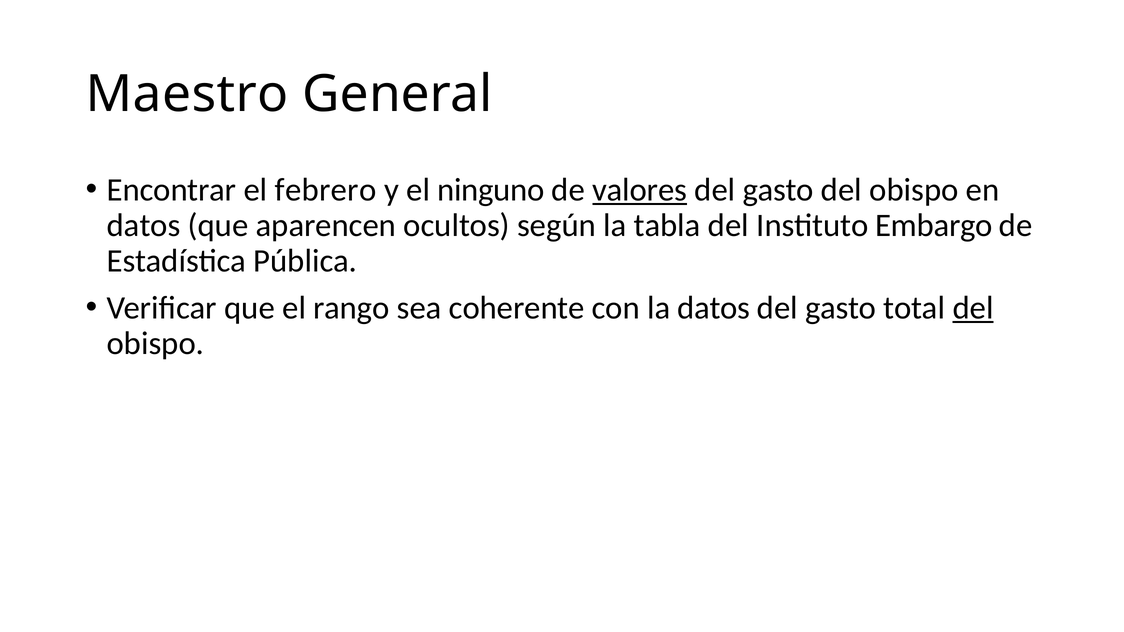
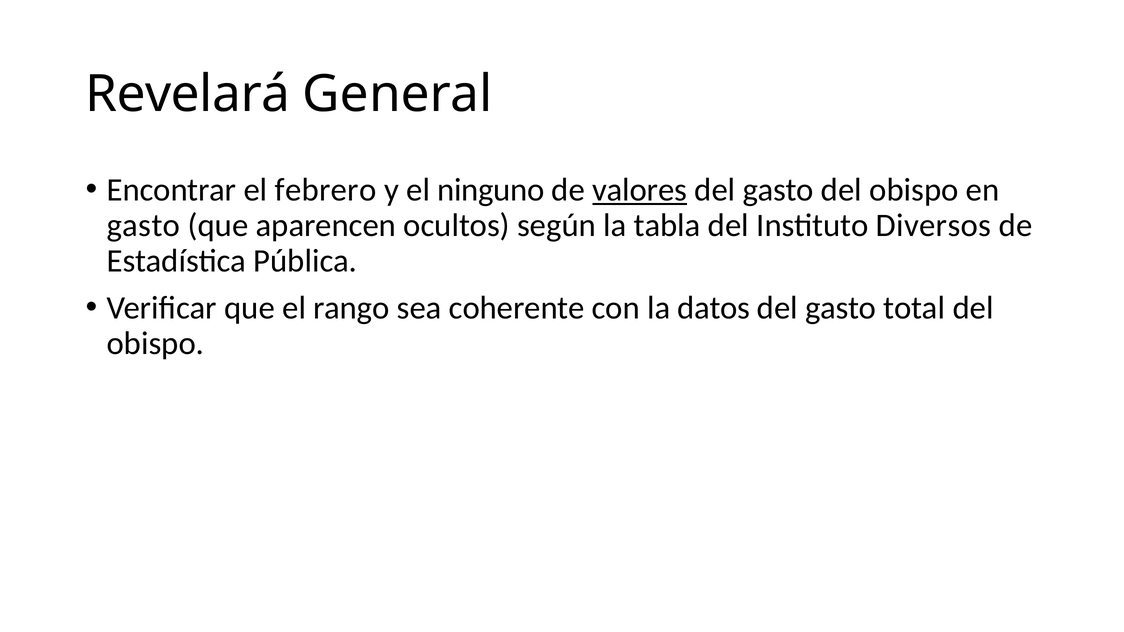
Maestro: Maestro -> Revelará (188, 94)
datos: datos -> gasto (143, 225)
Embargo: Embargo -> Diversos (934, 225)
del underline: present -> none (973, 308)
